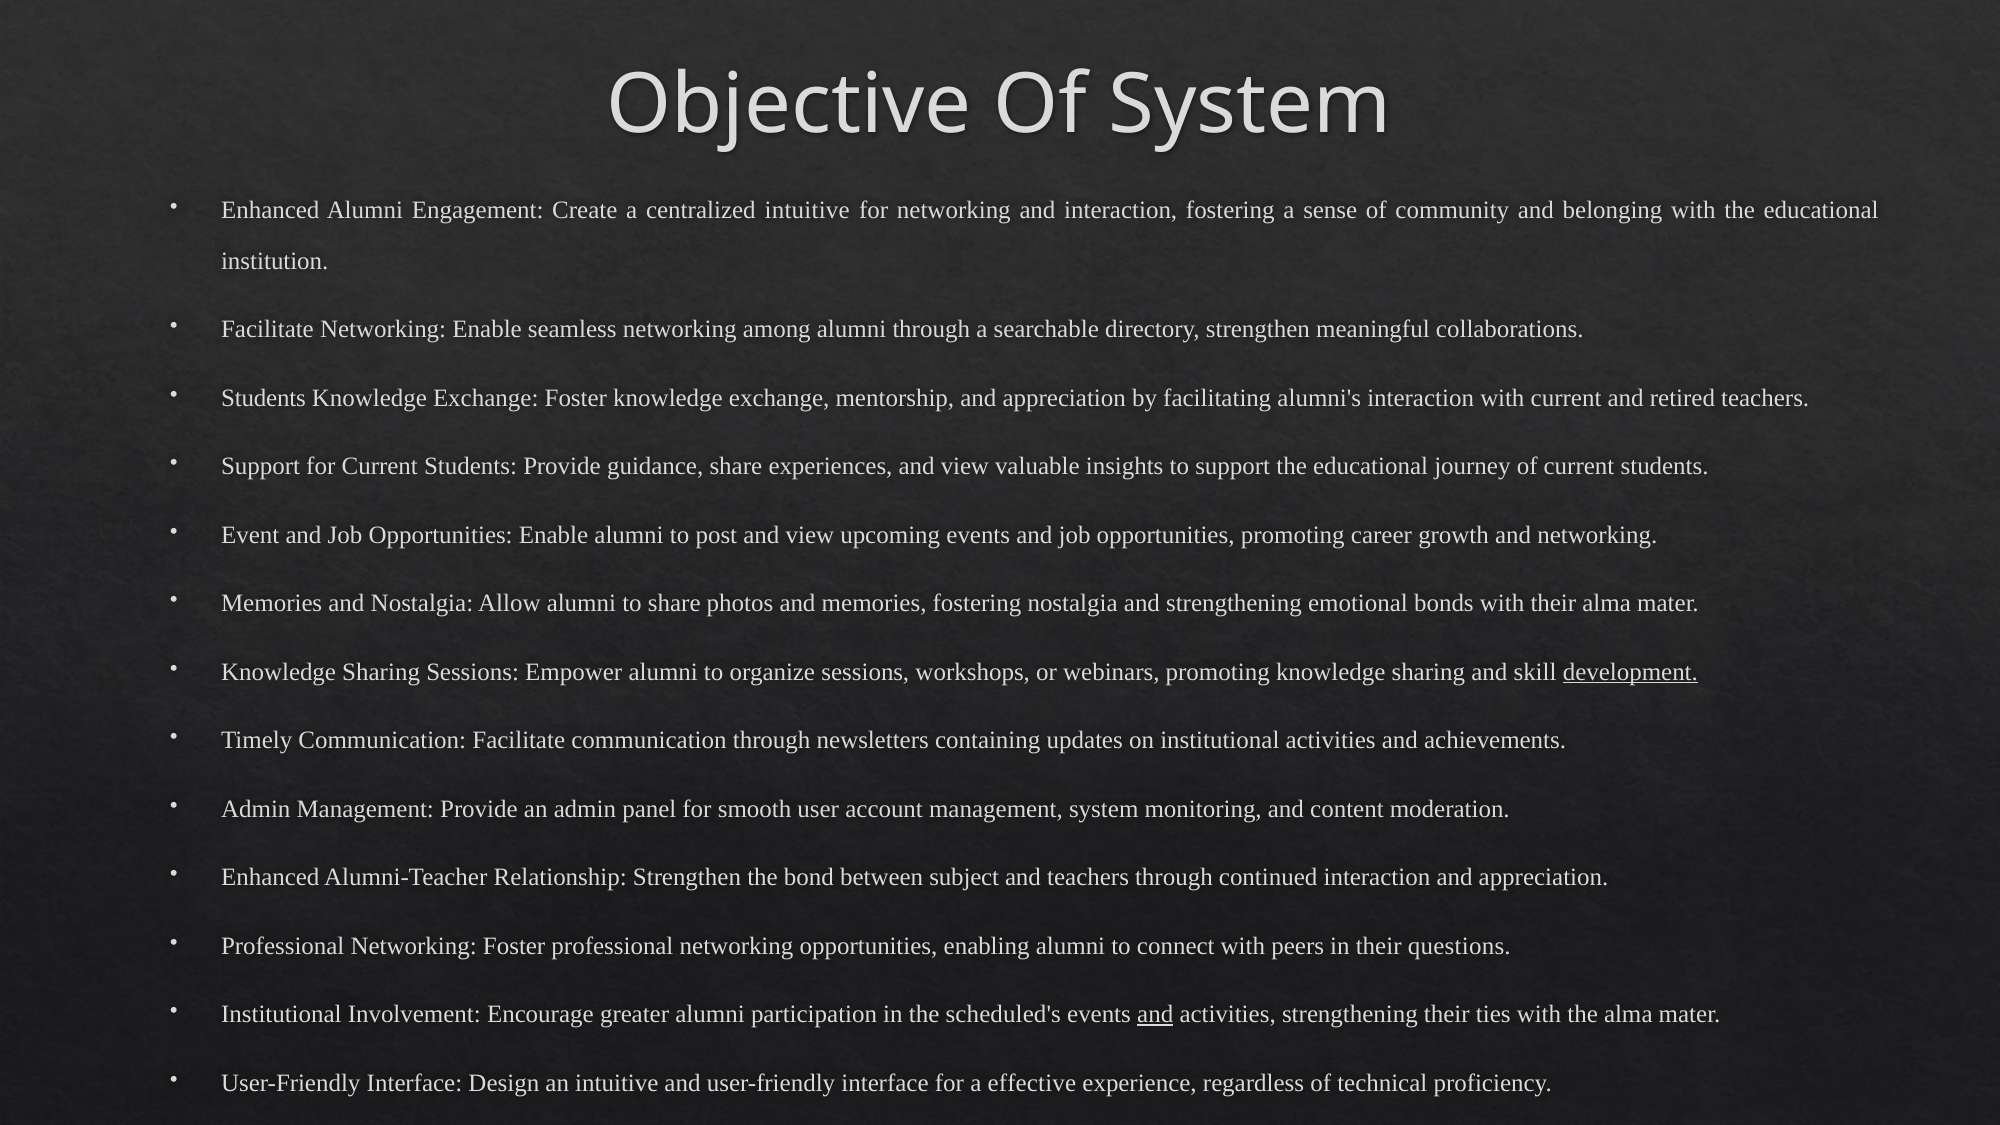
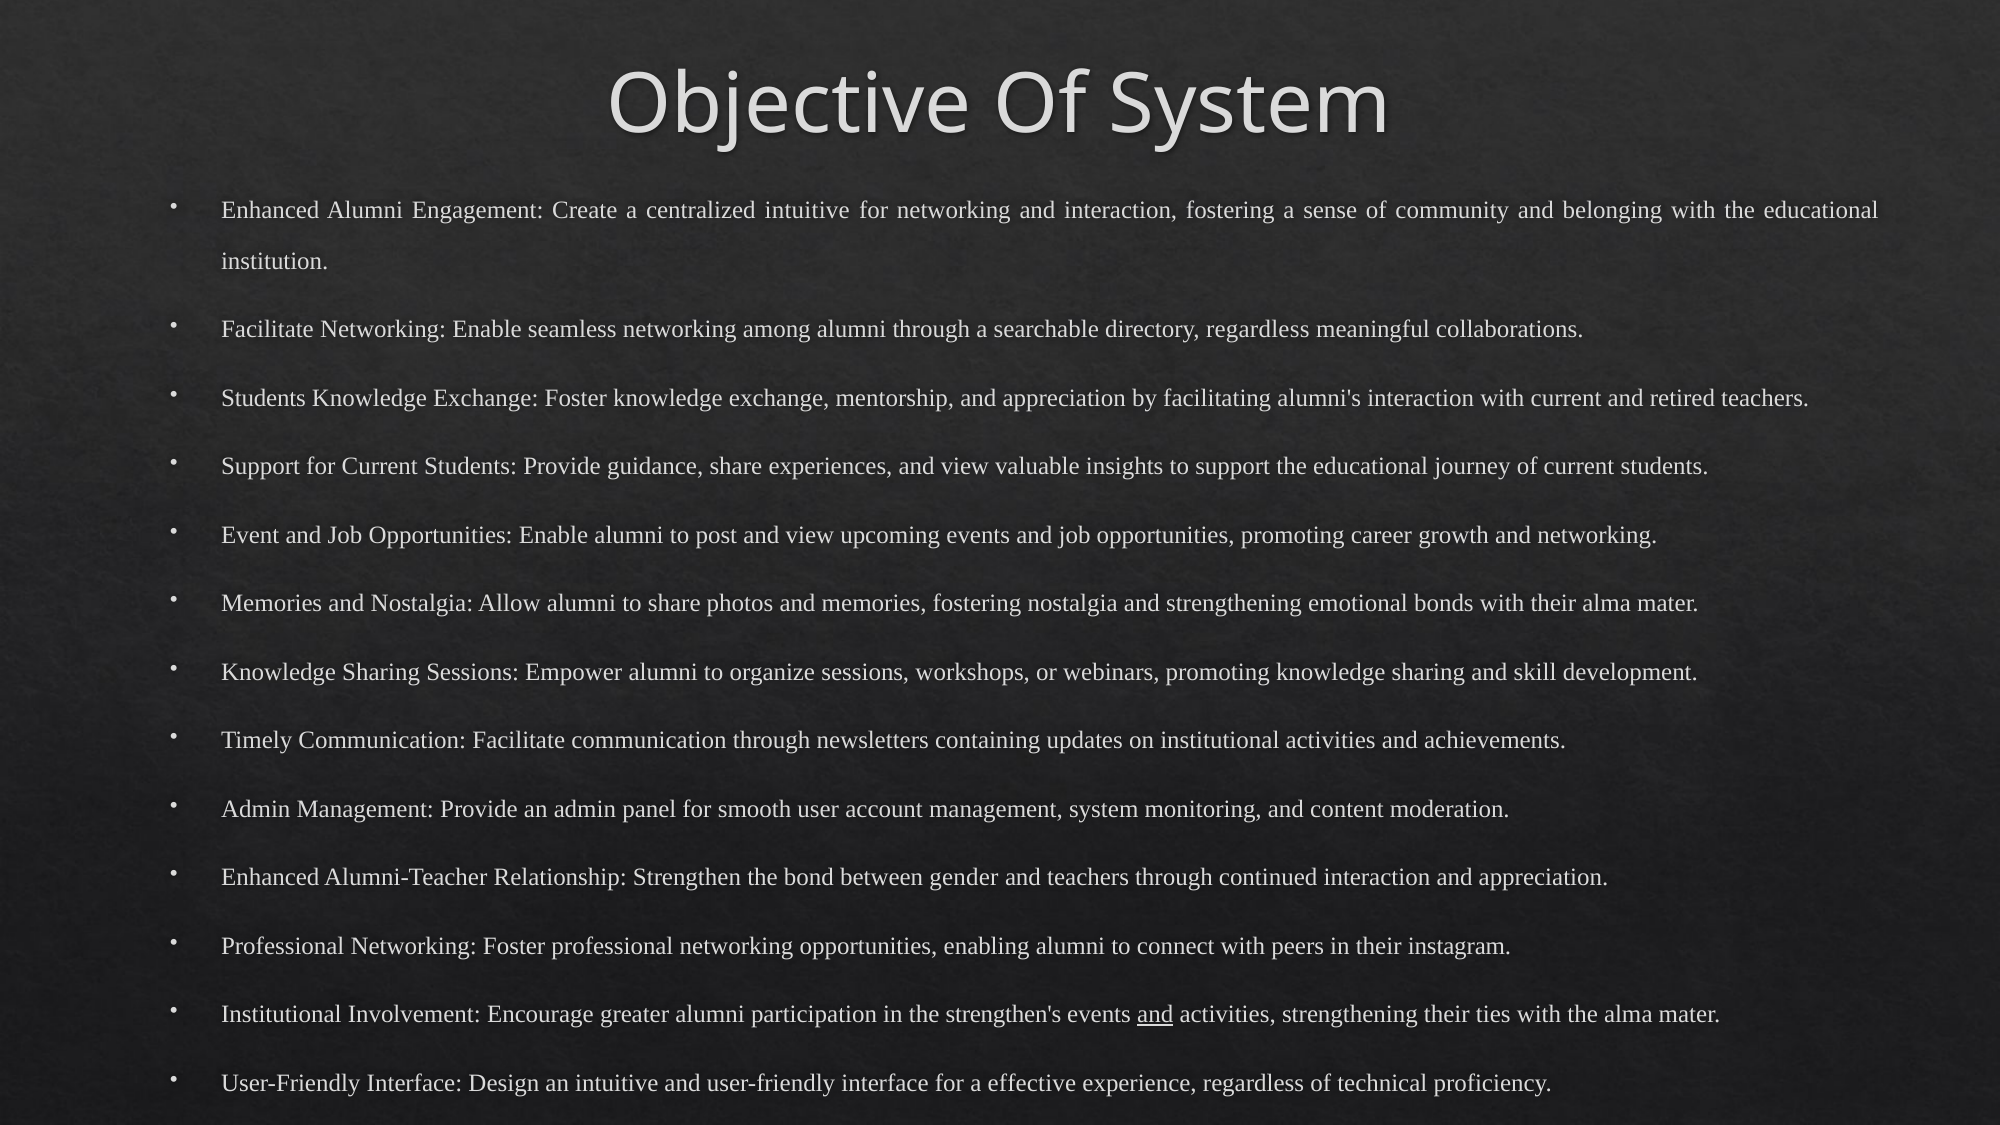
directory strengthen: strengthen -> regardless (1258, 329)
development underline: present -> none (1630, 672)
subject: subject -> gender (964, 877)
questions: questions -> instagram (1460, 946)
scheduled's: scheduled's -> strengthen's (1003, 1014)
